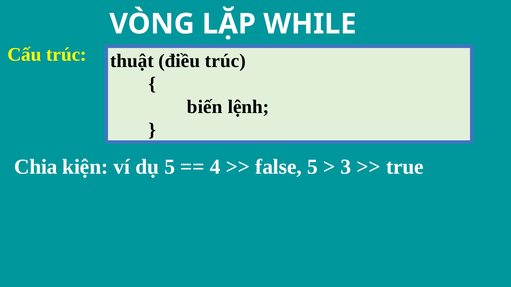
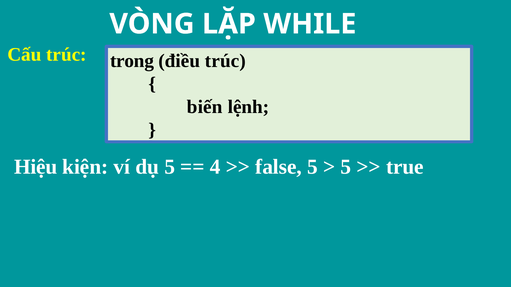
thuật: thuật -> trong (132, 61)
Chia: Chia -> Hiệu (36, 167)
3: 3 -> 5 (346, 167)
